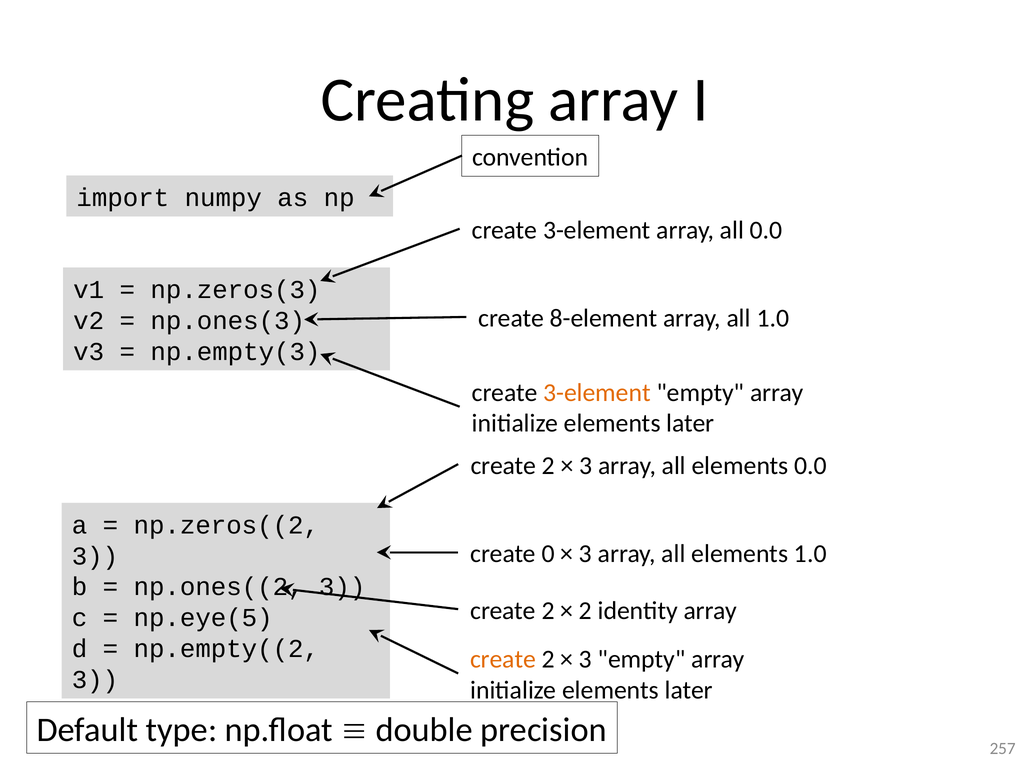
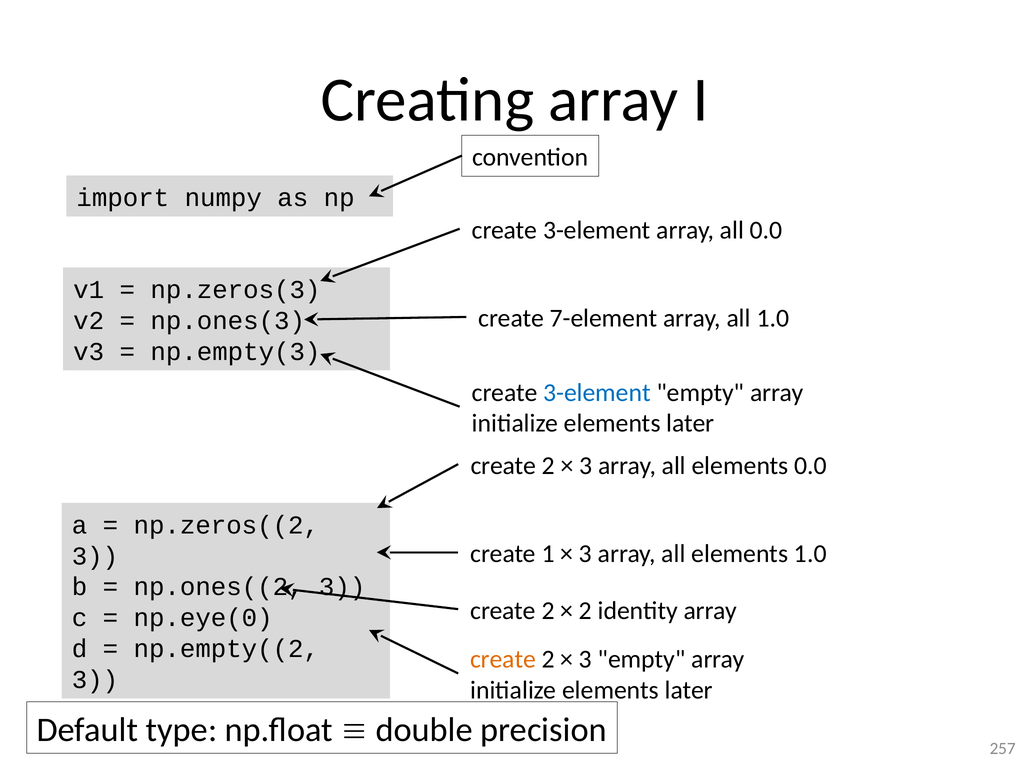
8-element: 8-element -> 7-element (603, 318)
3-element colour: orange -> blue (597, 392)
0: 0 -> 1 (548, 554)
np.eye(5: np.eye(5 -> np.eye(0 (203, 617)
